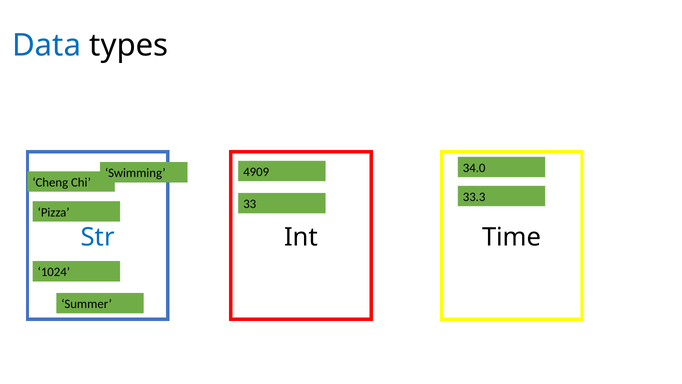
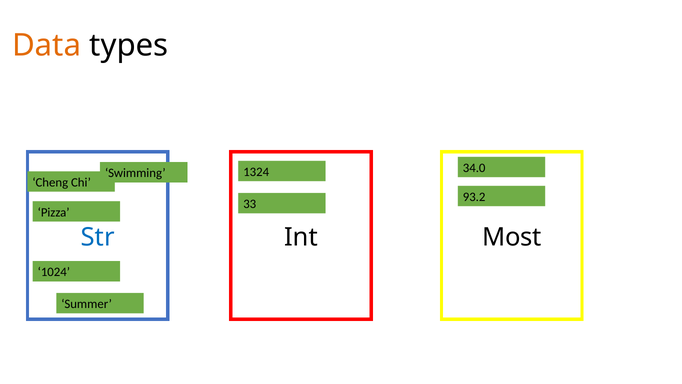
Data colour: blue -> orange (47, 45)
4909: 4909 -> 1324 (256, 172)
33.3: 33.3 -> 93.2 (474, 197)
Time: Time -> Most (512, 237)
